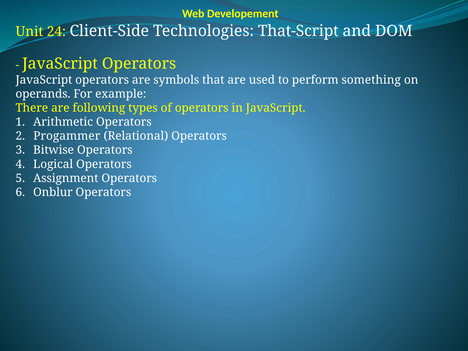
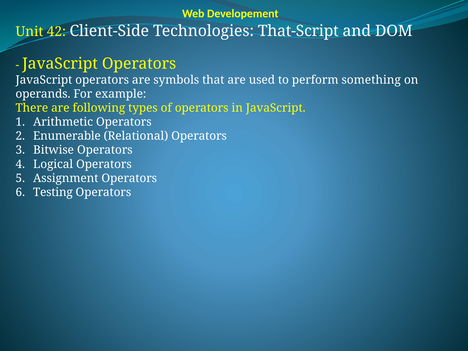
24: 24 -> 42 (56, 32)
Progammer: Progammer -> Enumerable (67, 136)
Onblur: Onblur -> Testing (53, 192)
